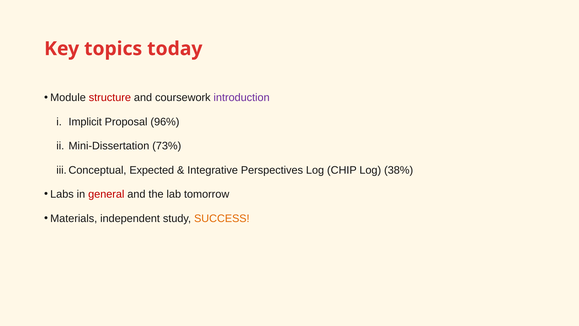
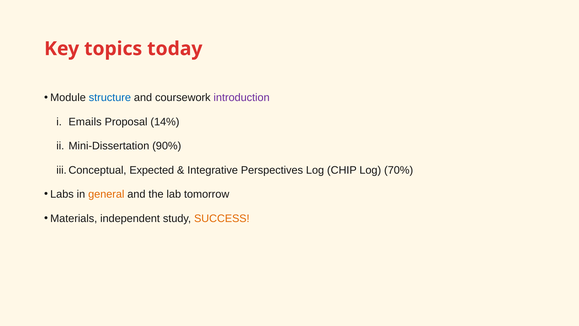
structure colour: red -> blue (110, 98)
Implicit: Implicit -> Emails (85, 122)
96%: 96% -> 14% (165, 122)
73%: 73% -> 90% (167, 146)
38%: 38% -> 70% (399, 170)
general colour: red -> orange (106, 194)
